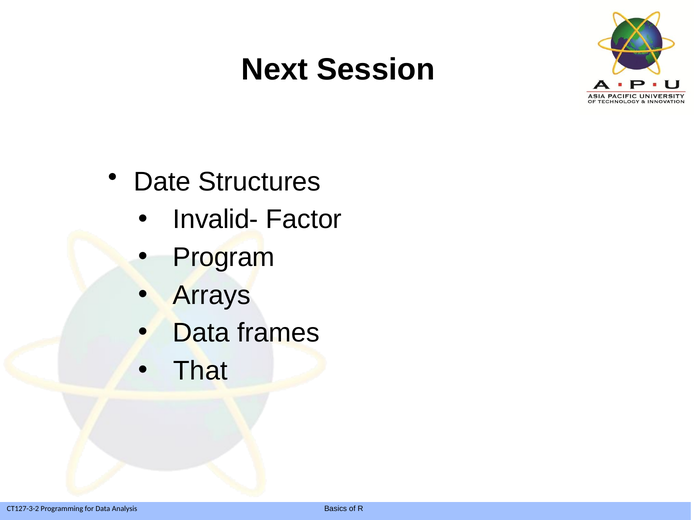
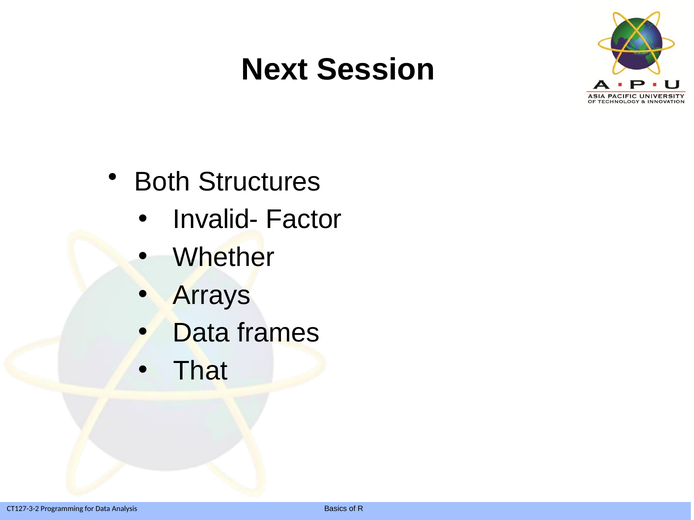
Date: Date -> Both (162, 182)
Program: Program -> Whether (224, 258)
